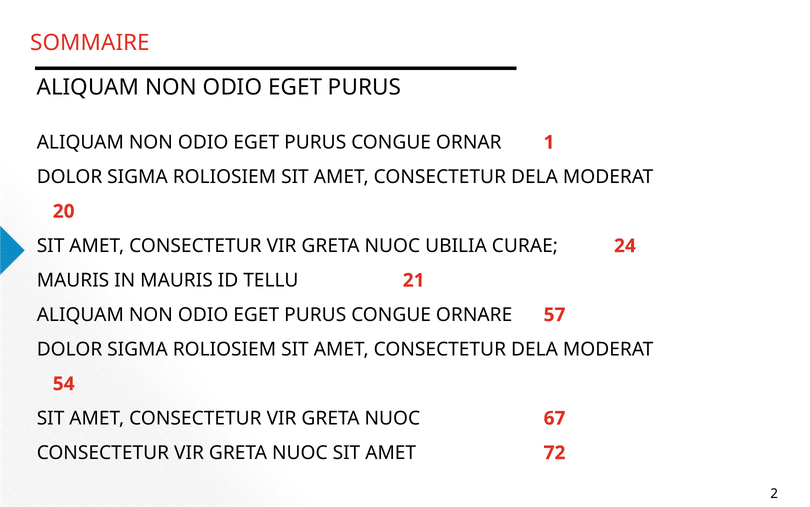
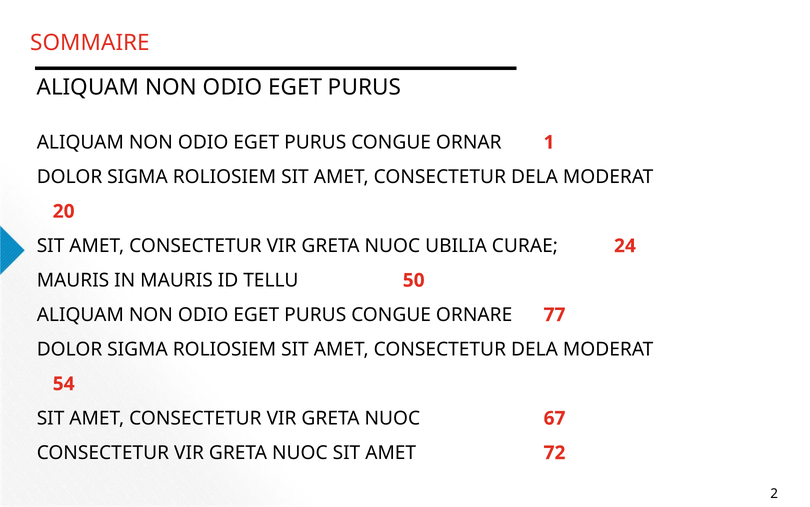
21: 21 -> 50 (414, 280)
57: 57 -> 77 (555, 314)
